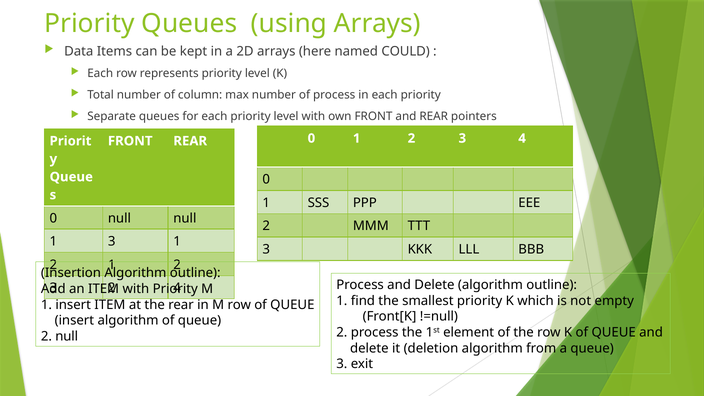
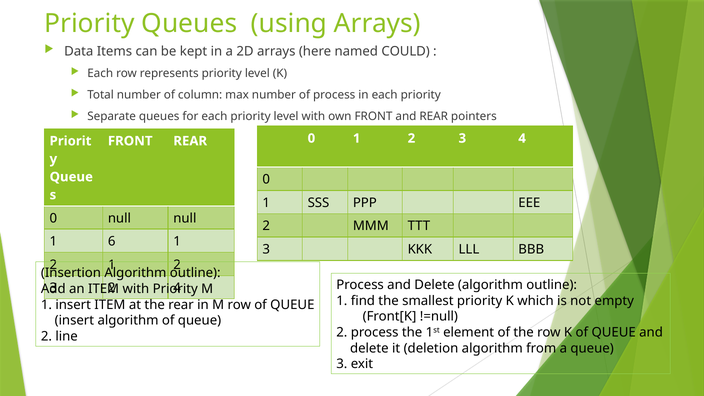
1 3: 3 -> 6 (112, 241)
2 null: null -> line (67, 336)
